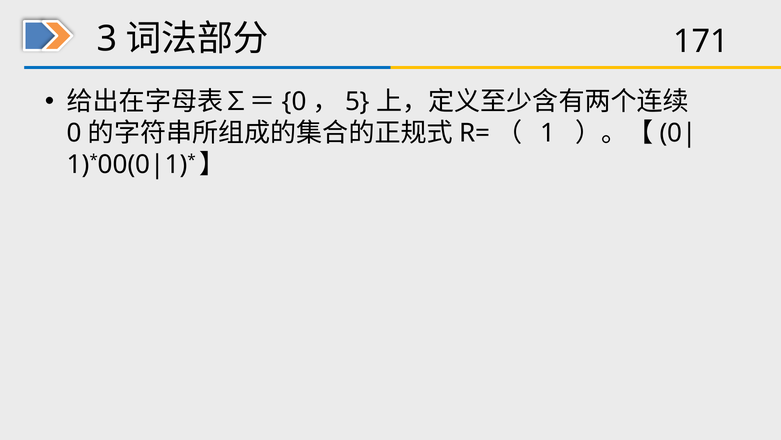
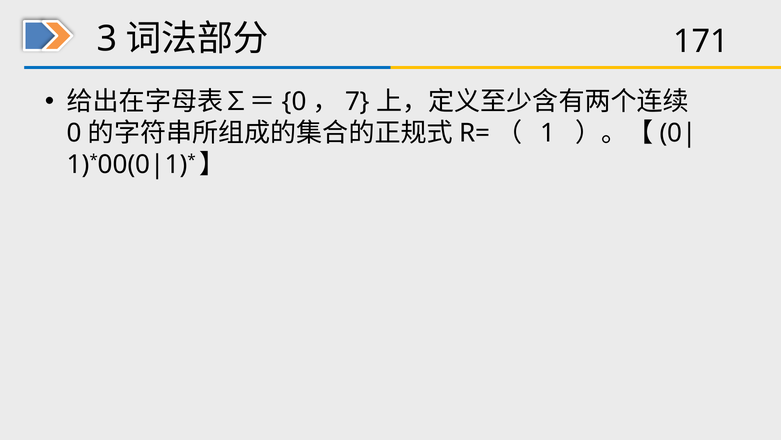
5: 5 -> 7 (357, 102)
